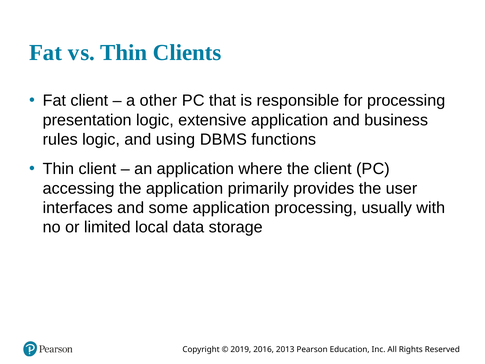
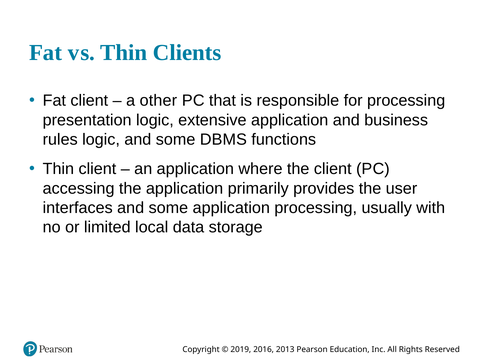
logic and using: using -> some (176, 139)
